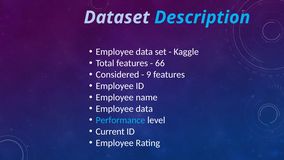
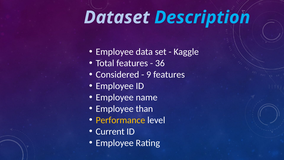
66: 66 -> 36 (160, 63)
data: data -> than (144, 109)
Performance colour: light blue -> yellow (120, 120)
